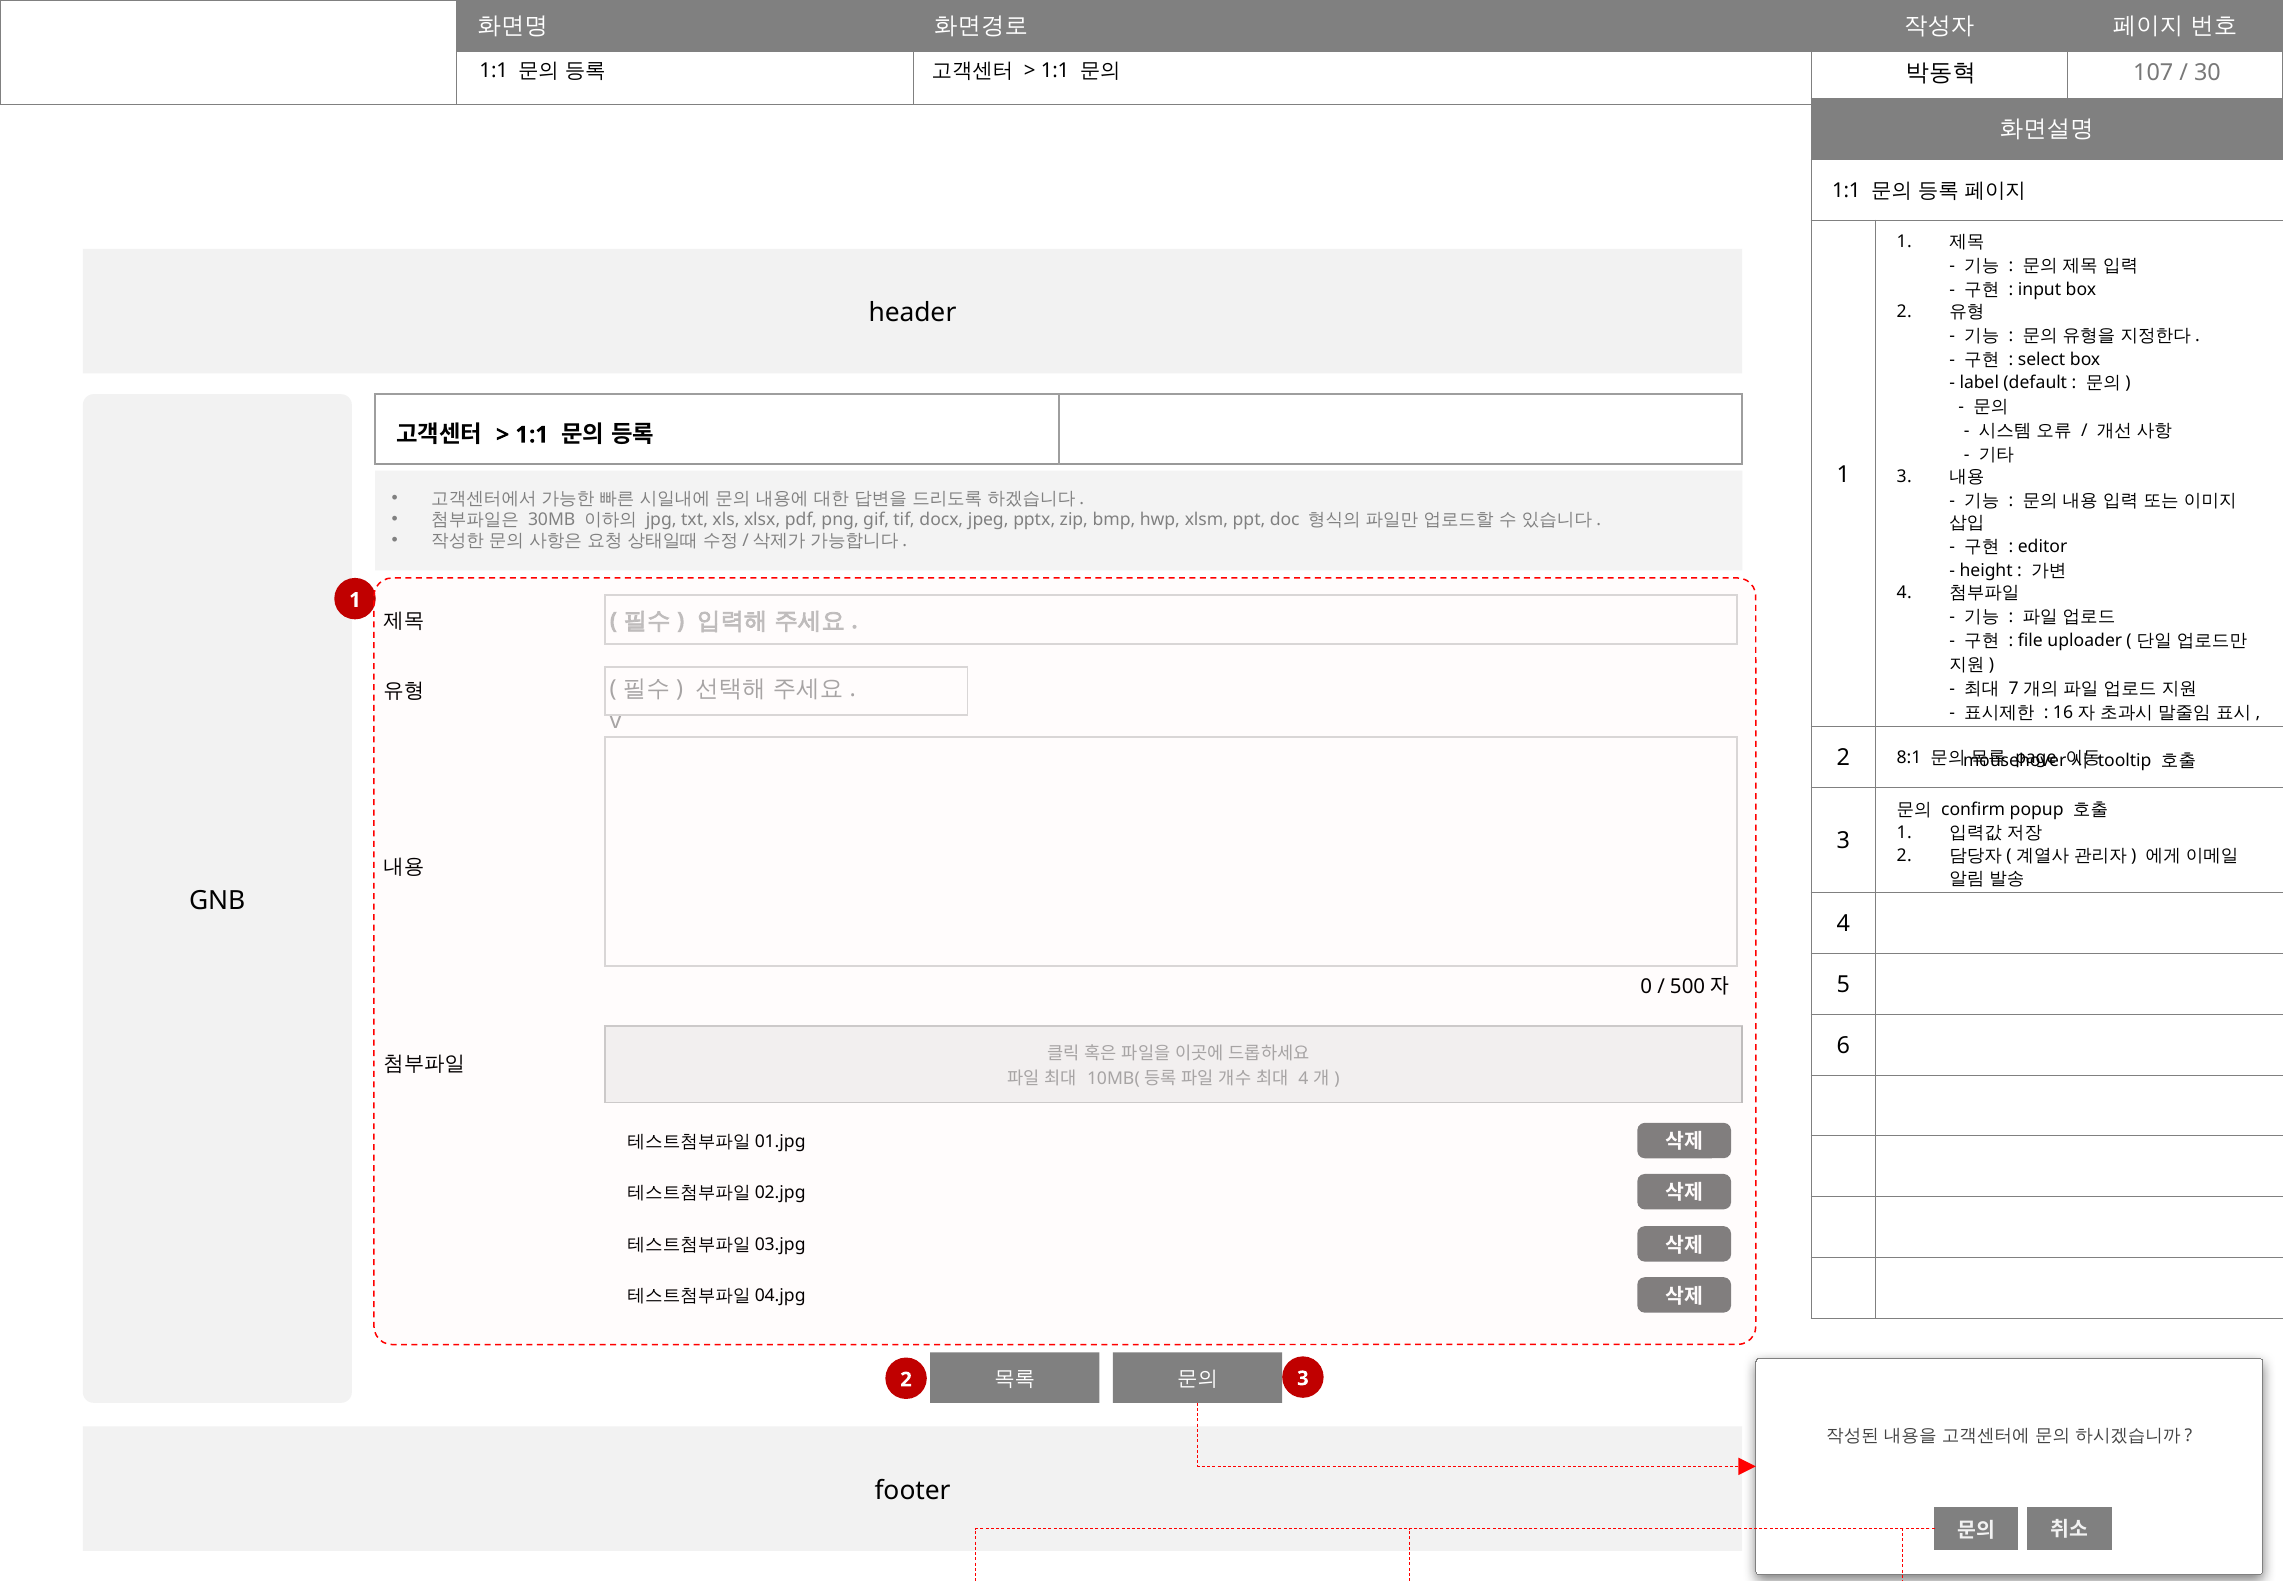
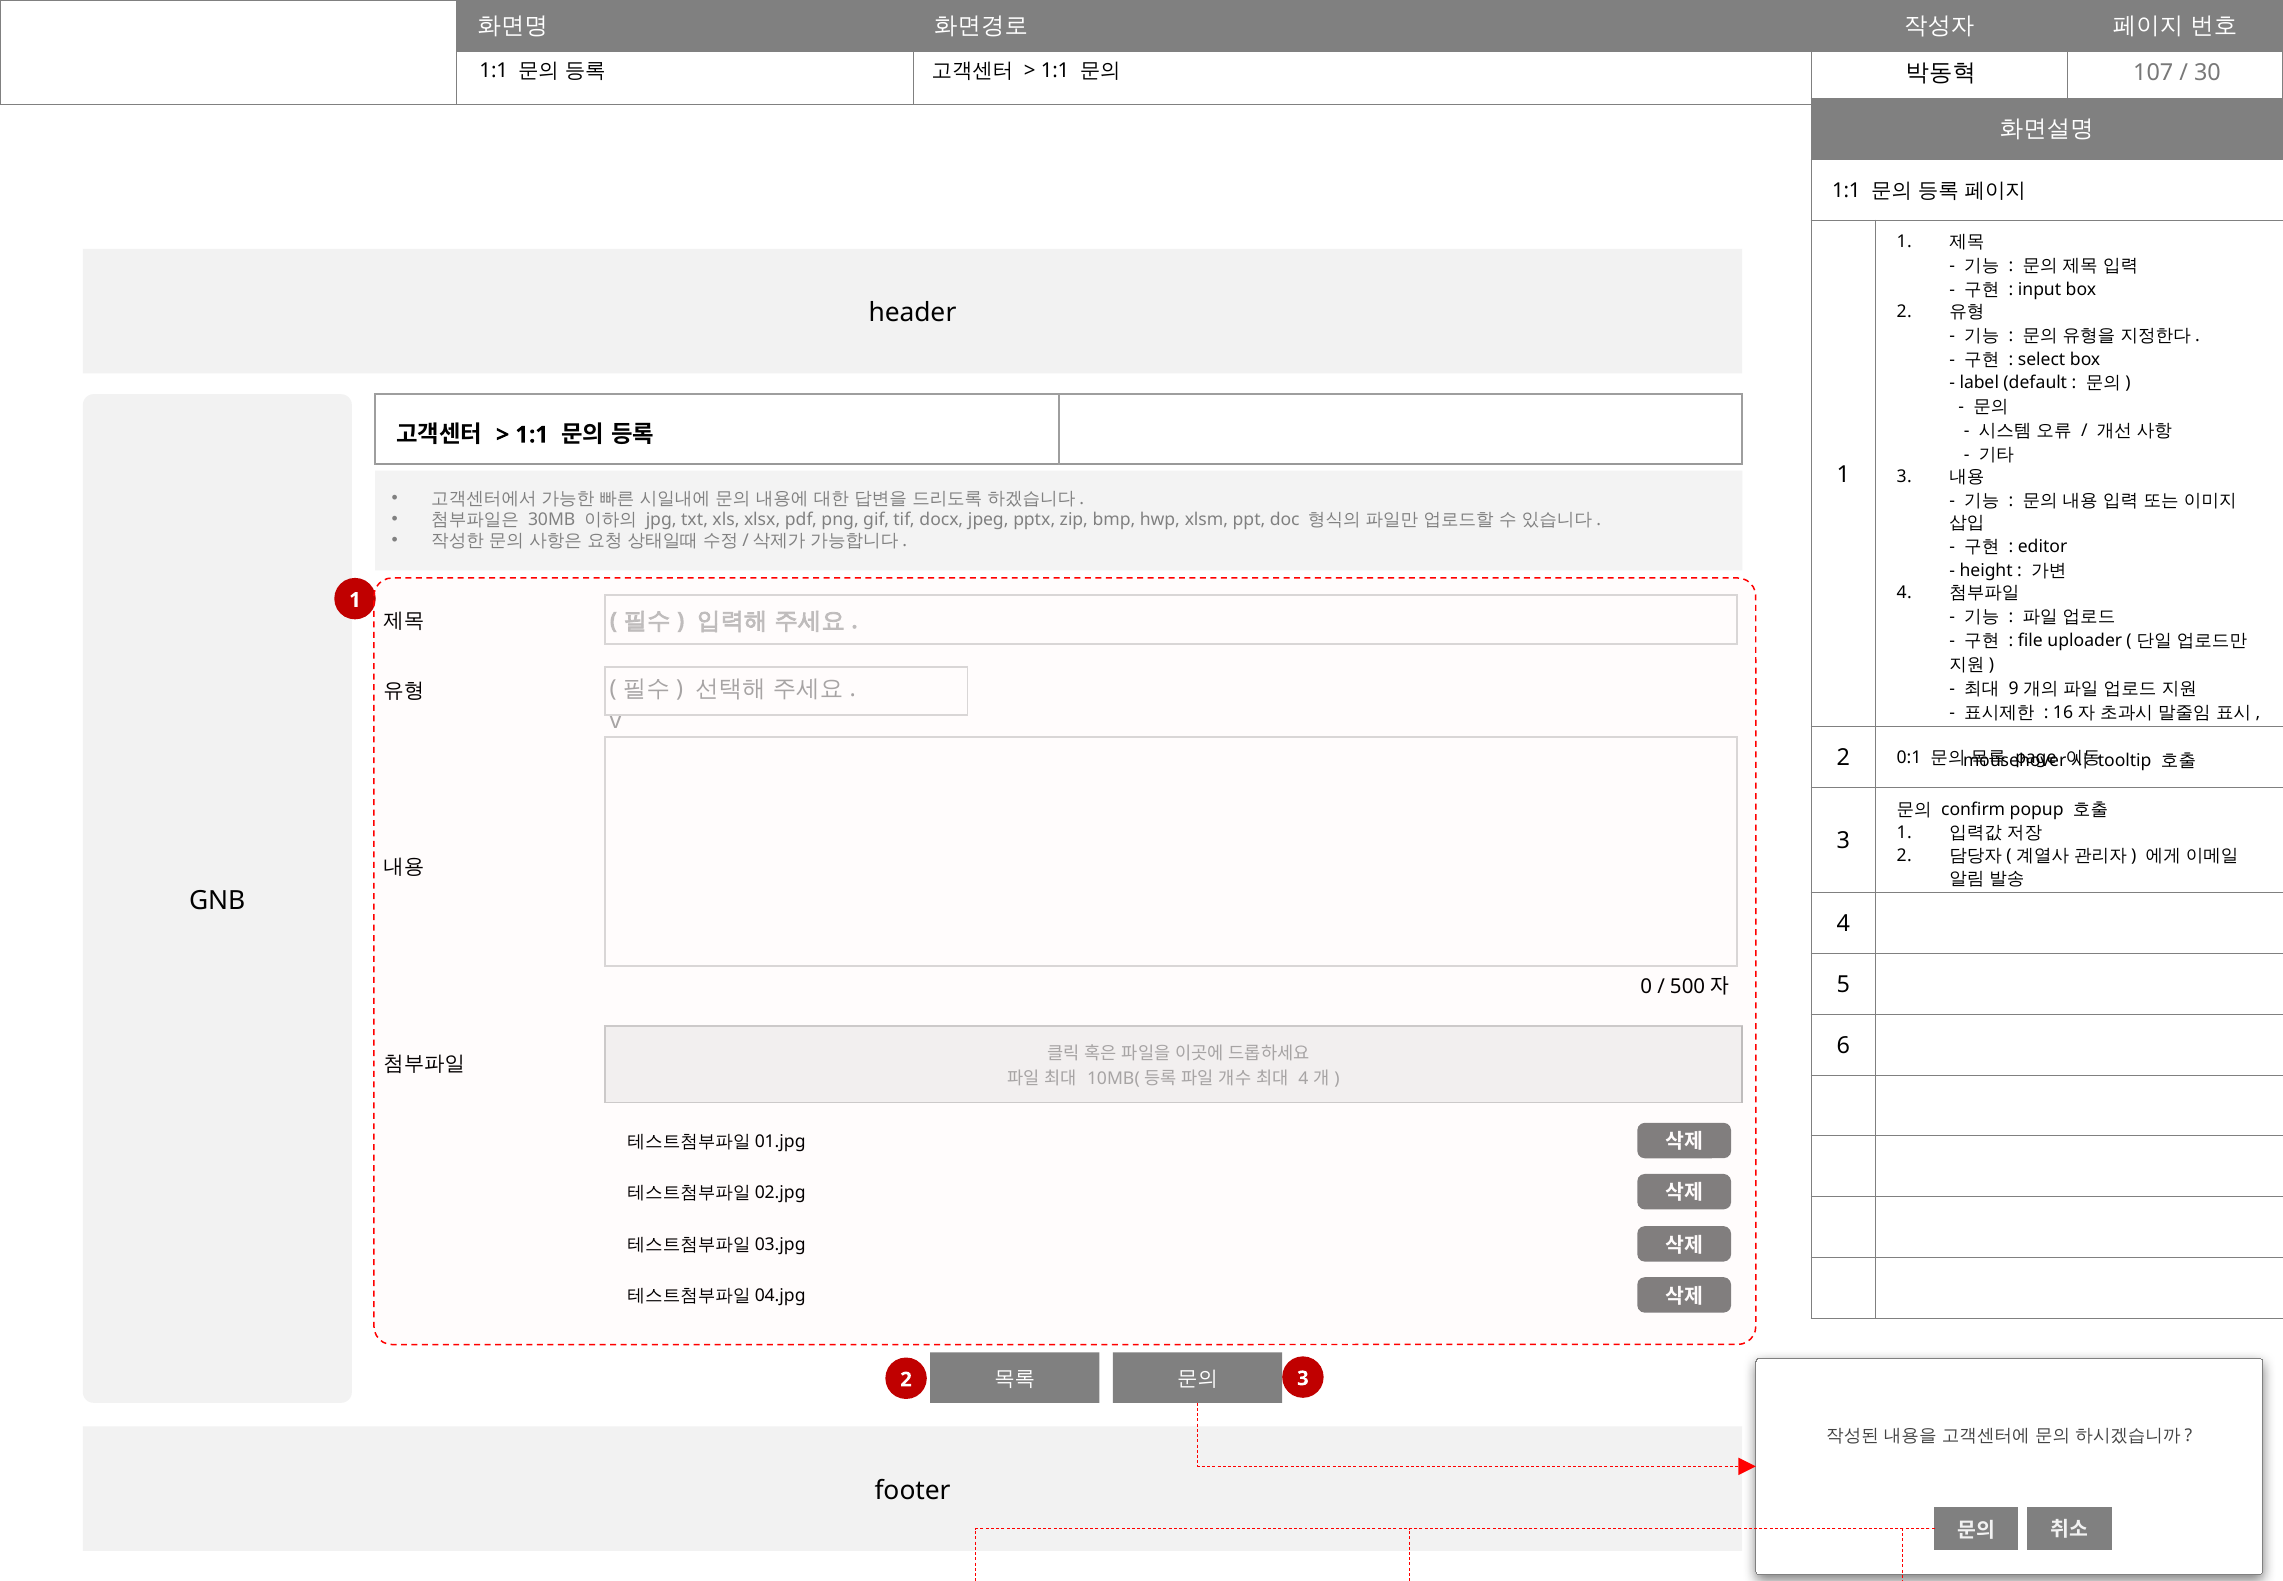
7: 7 -> 9 (2014, 688)
8:1: 8:1 -> 0:1 (1909, 757)
